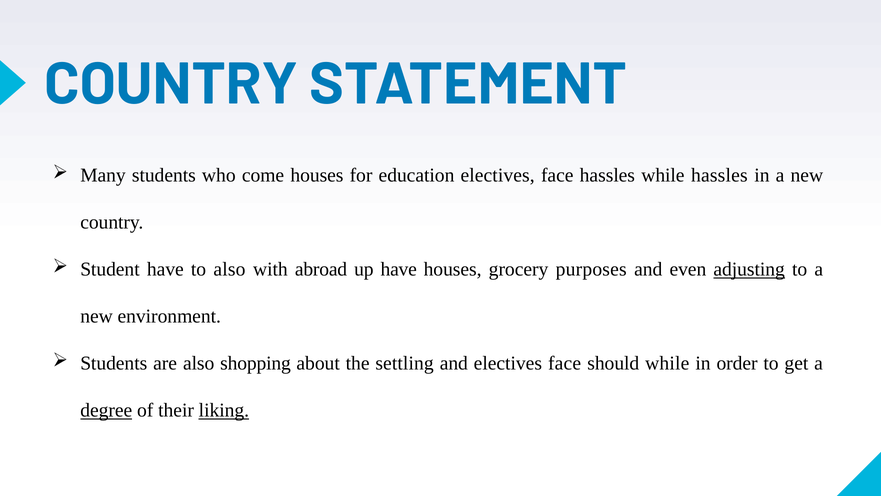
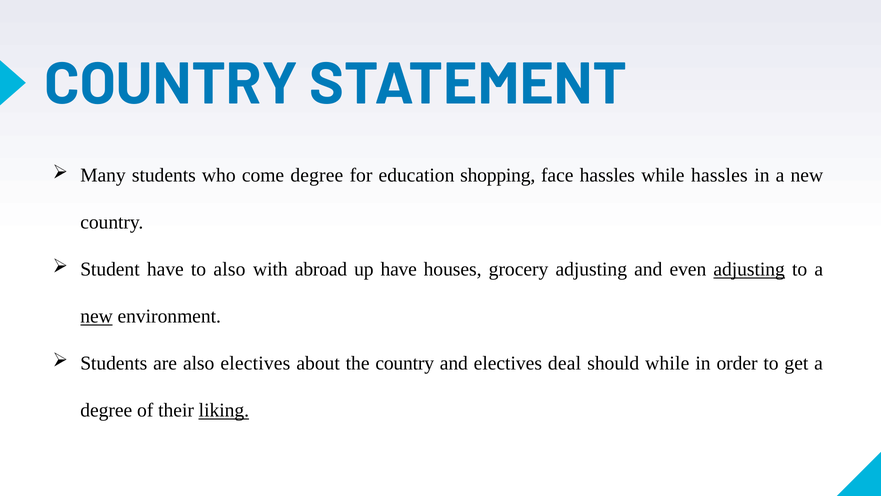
come houses: houses -> degree (317, 175)
education electives: electives -> shopping (498, 175)
grocery purposes: purposes -> adjusting (591, 269)
new underline: none -> present (97, 316)
also shopping: shopping -> electives (255, 363)
the settling: settling -> country (405, 363)
and electives face: face -> deal (565, 363)
degree underline: present -> none (106, 410)
